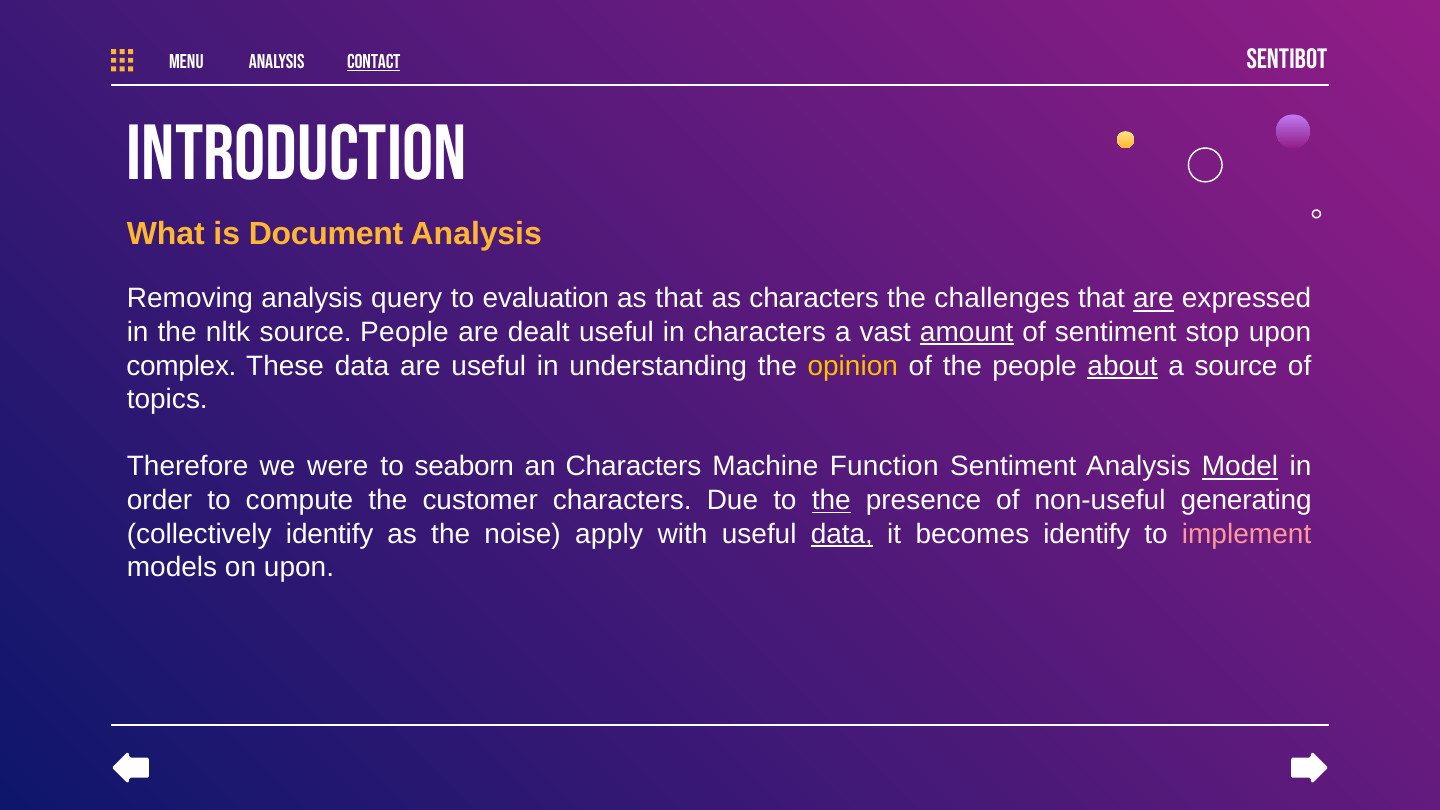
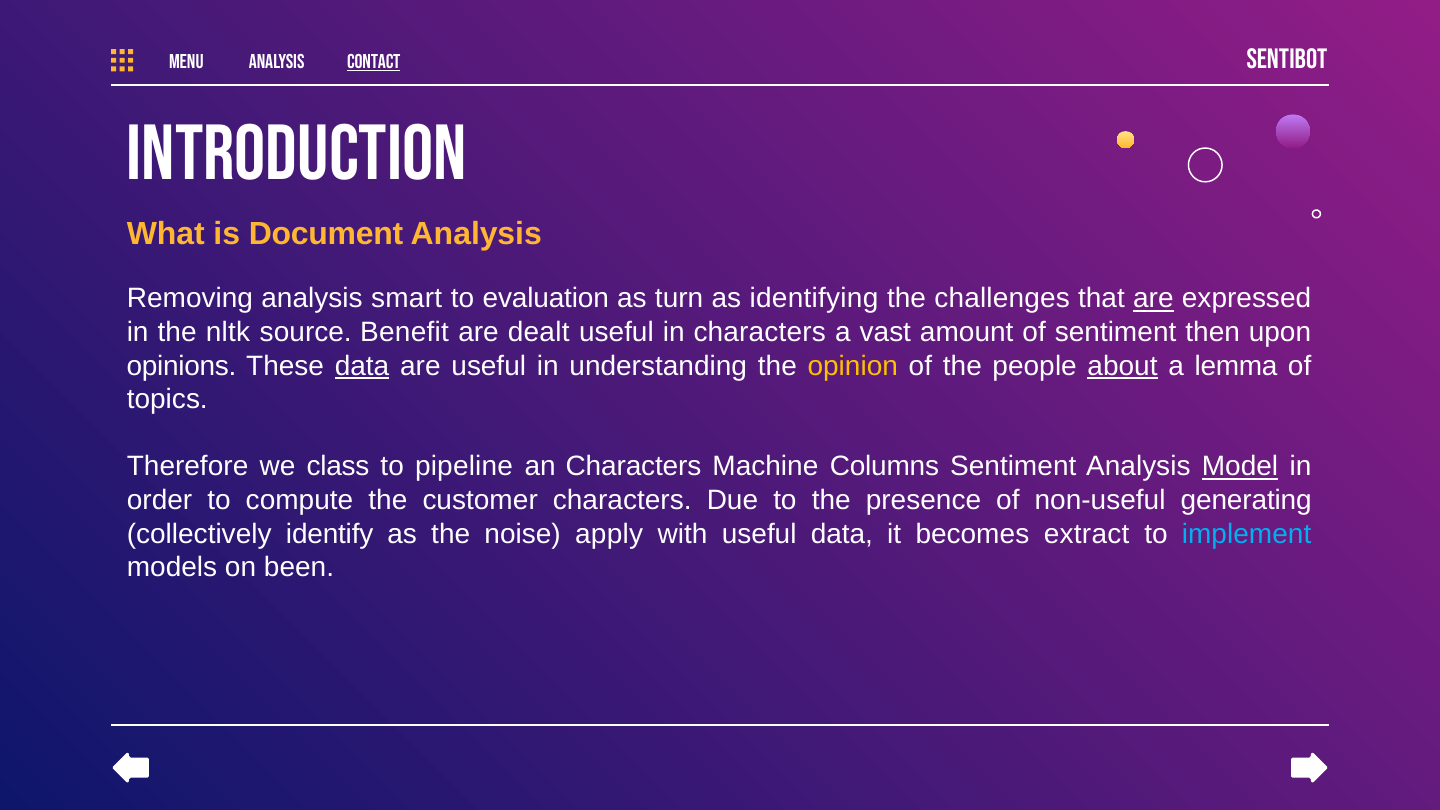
query: query -> smart (407, 299)
as that: that -> turn (679, 299)
as characters: characters -> identifying (814, 299)
source People: People -> Benefit (405, 332)
amount underline: present -> none (967, 332)
stop: stop -> then (1213, 332)
complex: complex -> opinions (181, 366)
data underline: none -> present (362, 366)
a source: source -> lemma (1236, 366)
were: were -> class (338, 467)
seaborn: seaborn -> pipeline (464, 467)
Function: Function -> Columns (884, 467)
the underline: present -> none (831, 500)
data underline: present -> none (842, 534)
becomes identify: identify -> extract (1087, 534)
implement colour: pink -> light blue (1247, 534)
on upon: upon -> been (299, 568)
